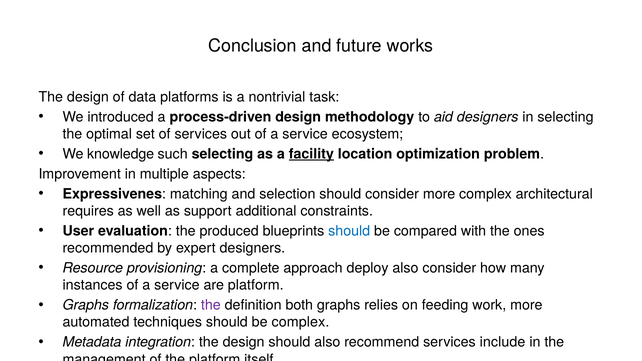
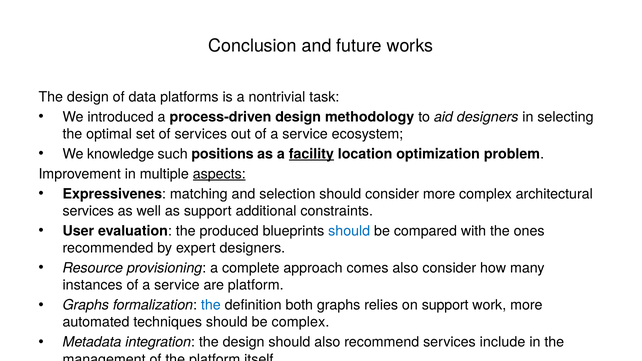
such selecting: selecting -> positions (223, 154)
aspects underline: none -> present (219, 174)
requires: requires -> services (88, 211)
deploy: deploy -> comes (368, 268)
the colour: purple -> blue (211, 305)
on feeding: feeding -> support (445, 305)
